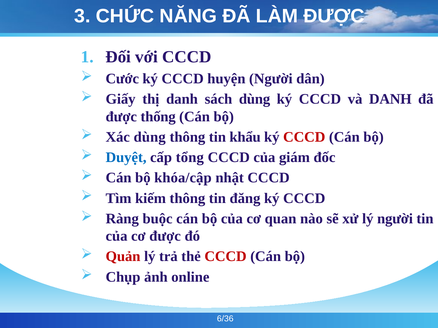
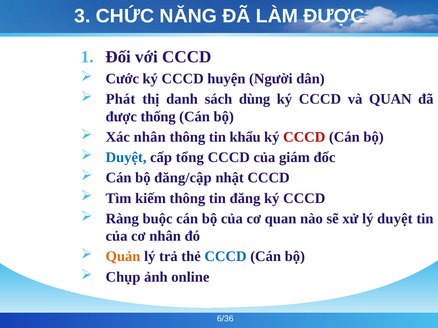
Giấy: Giấy -> Phát (120, 99)
và DANH: DANH -> QUAN (390, 99)
Xác dùng: dùng -> nhân (150, 137)
khóa/cập: khóa/cập -> đăng/cập (183, 178)
lý người: người -> duyệt (395, 219)
cơ được: được -> nhân (165, 236)
Quản colour: red -> orange (123, 257)
CCCD colour: red -> blue (226, 257)
